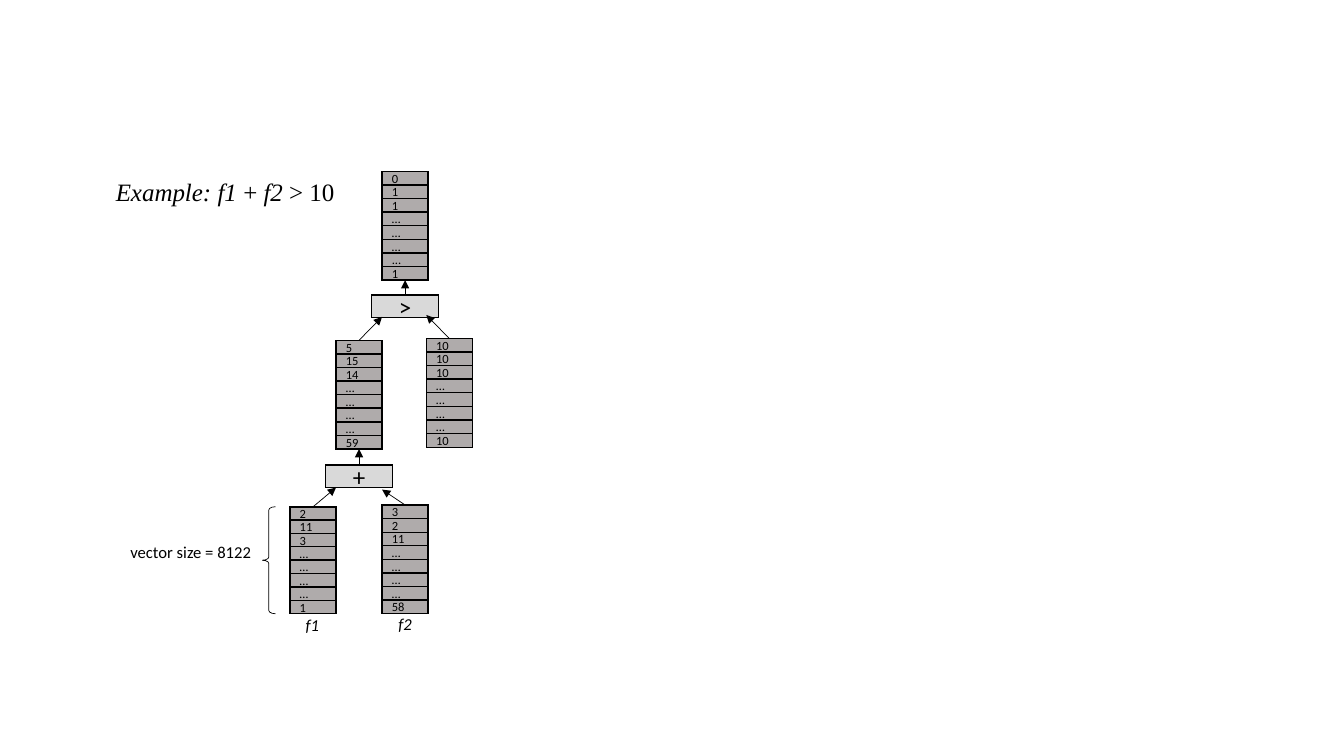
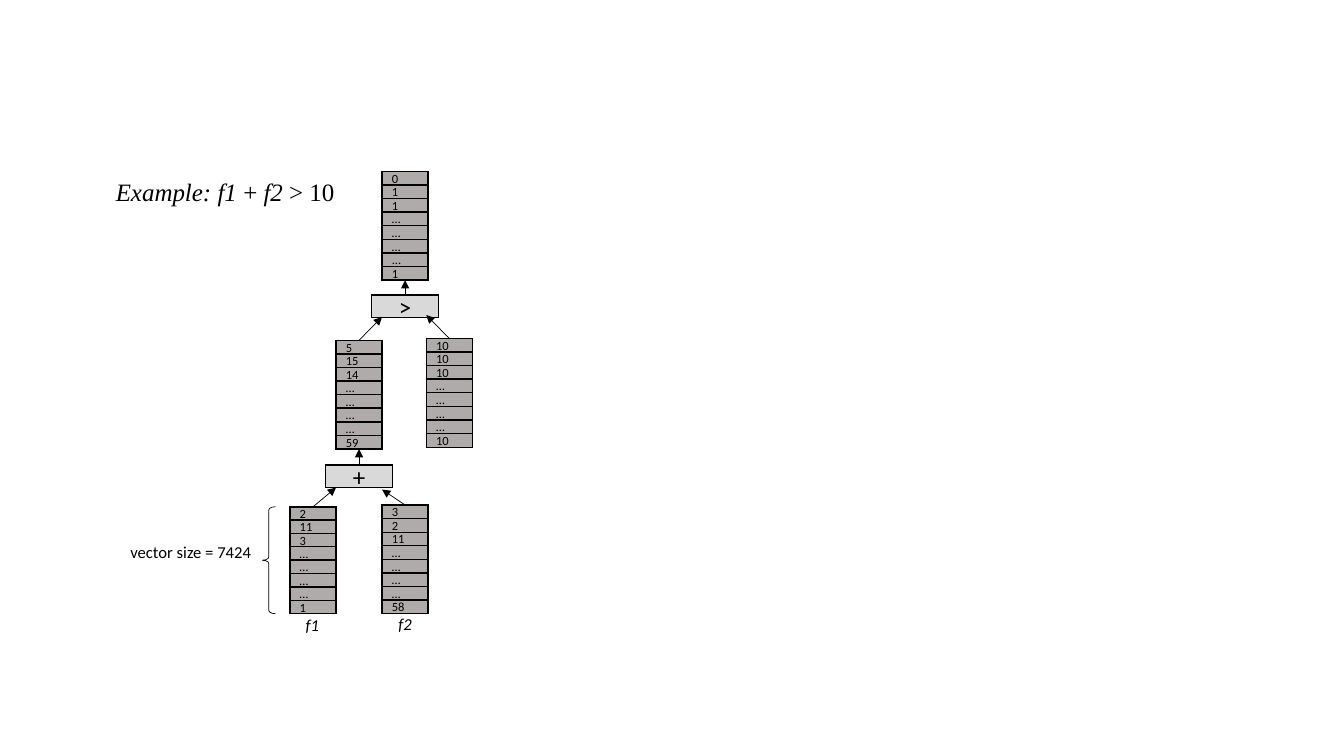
8122: 8122 -> 7424 (234, 553)
